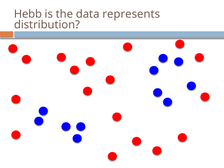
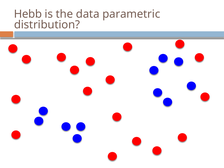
represents: represents -> parametric (131, 14)
